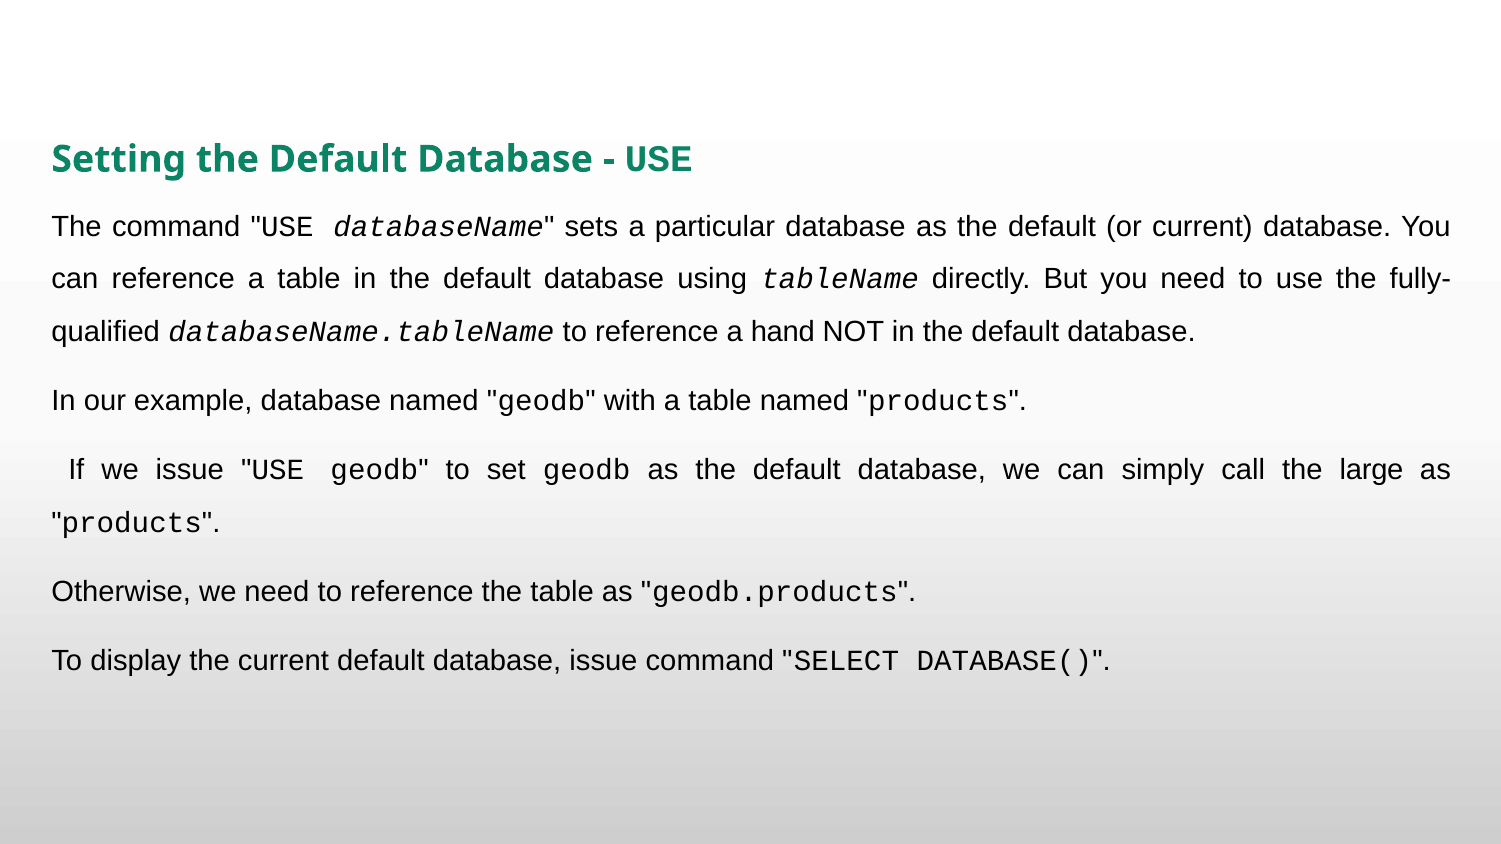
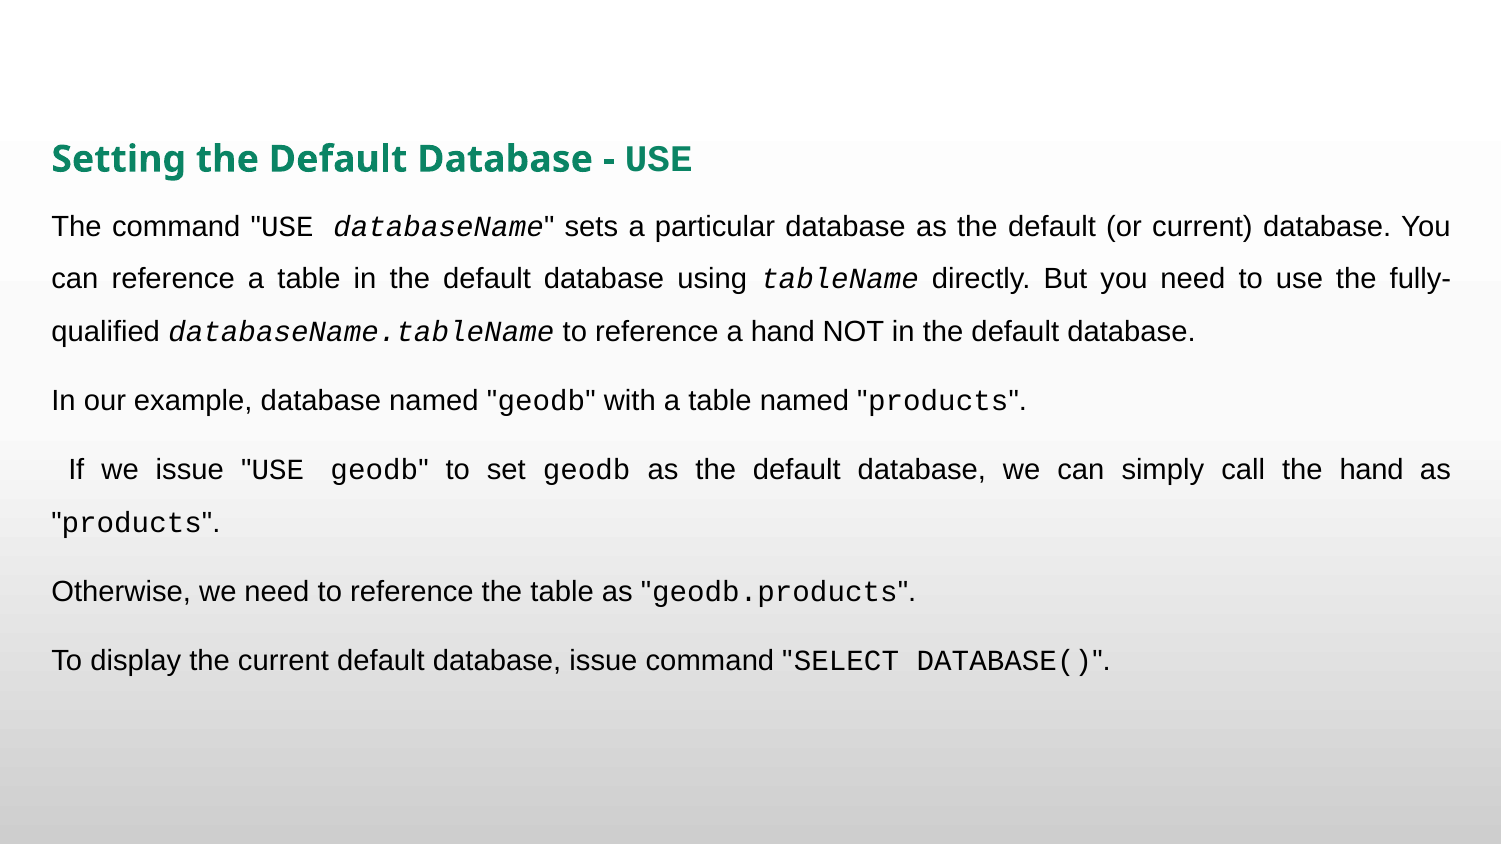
the large: large -> hand (1372, 470)
